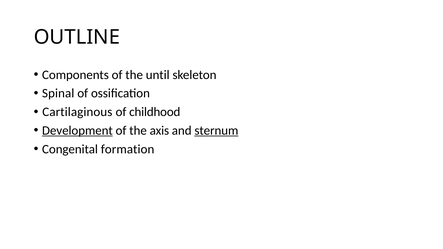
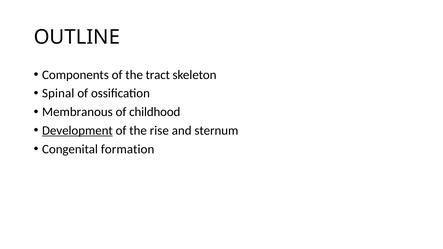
until: until -> tract (158, 75)
Cartilaginous: Cartilaginous -> Membranous (77, 112)
axis: axis -> rise (159, 131)
sternum underline: present -> none (216, 131)
